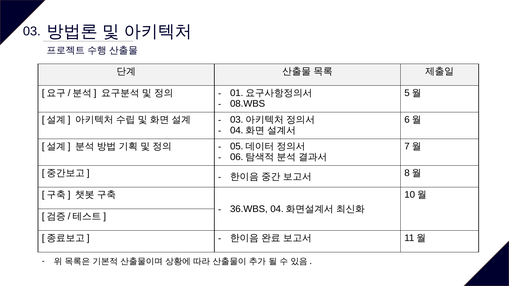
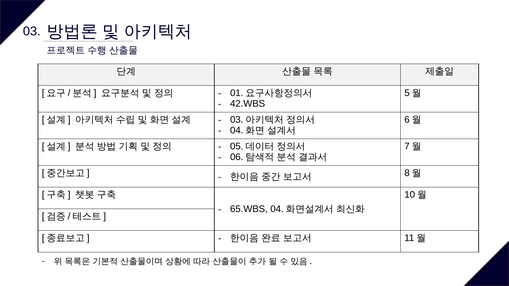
08.WBS: 08.WBS -> 42.WBS (248, 104)
36.WBS: 36.WBS -> 65.WBS (249, 209)
